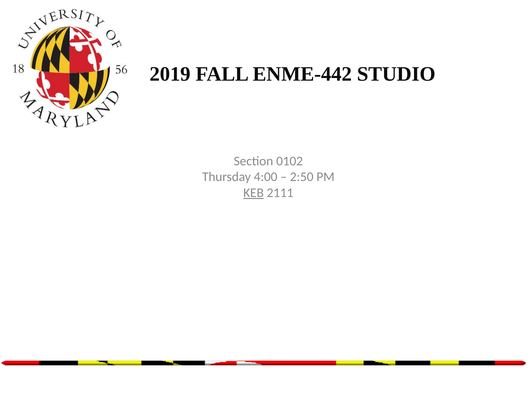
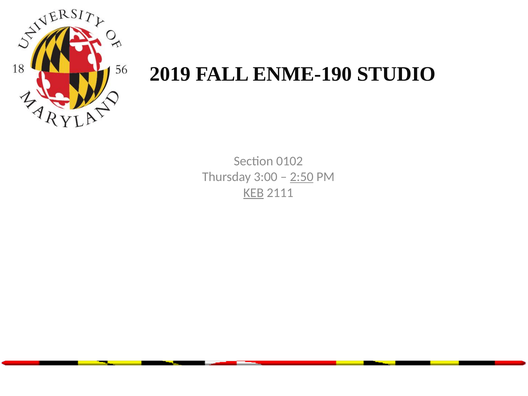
ENME-442: ENME-442 -> ENME-190 (302, 74)
4:00: 4:00 -> 3:00 (266, 177)
2:50 underline: none -> present (302, 177)
